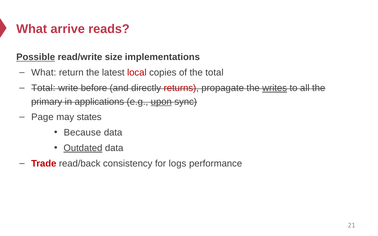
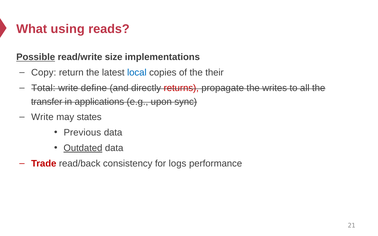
arrive: arrive -> using (68, 29)
What: What -> Copy (44, 73)
local colour: red -> blue (137, 73)
the total: total -> their (215, 73)
before: before -> define (94, 88)
writes underline: present -> none (275, 88)
primary: primary -> transfer (47, 102)
upon underline: present -> none (161, 102)
Page: Page -> Write (42, 117)
Because: Because -> Previous (82, 133)
